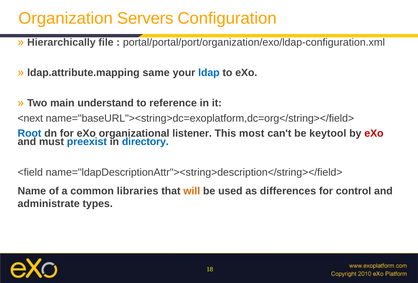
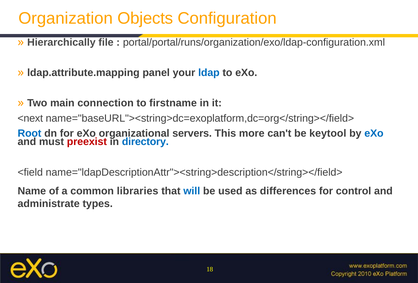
Servers: Servers -> Objects (145, 18)
portal/portal/port/organization/exo/ldap-configuration.xml: portal/portal/port/organization/exo/ldap-configuration.xml -> portal/portal/runs/organization/exo/ldap-configuration.xml (254, 42)
same: same -> panel (156, 73)
understand: understand -> connection (106, 103)
reference: reference -> firstname (173, 103)
listener: listener -> servers (192, 134)
most: most -> more (252, 134)
eXo colour: red -> blue (374, 134)
preexist colour: blue -> red (87, 142)
will colour: orange -> blue (192, 191)
